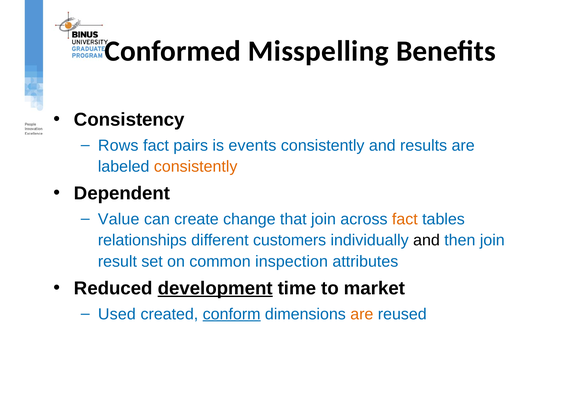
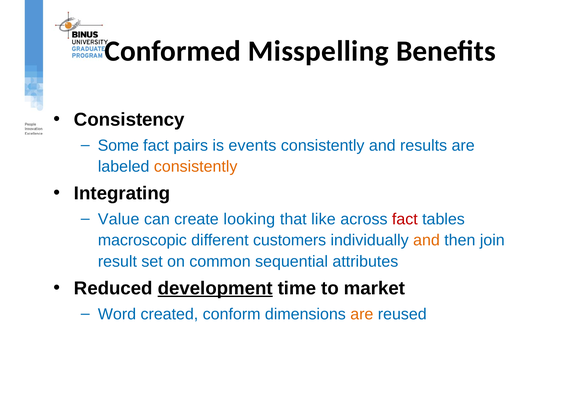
Rows: Rows -> Some (118, 145)
Dependent: Dependent -> Integrating (122, 193)
change: change -> looking (249, 219)
that join: join -> like (323, 219)
fact colour: orange -> red (405, 219)
relationships: relationships -> macroscopic (142, 240)
and colour: black -> orange (426, 240)
inspection: inspection -> sequential (292, 261)
Used: Used -> Word (117, 314)
conform underline: present -> none (232, 314)
